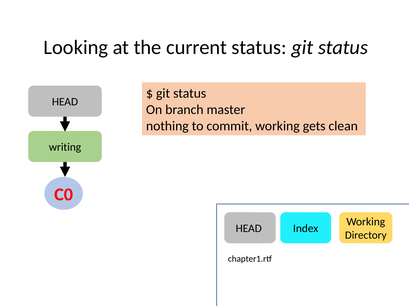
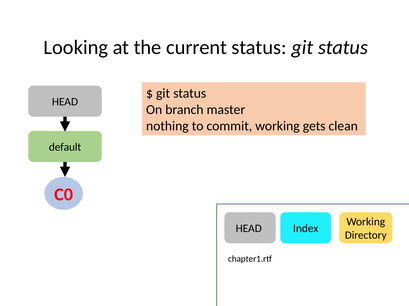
writing: writing -> default (65, 148)
